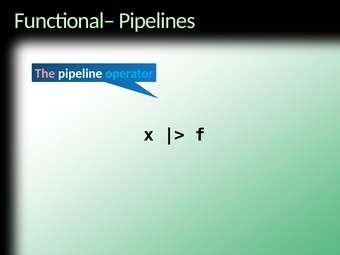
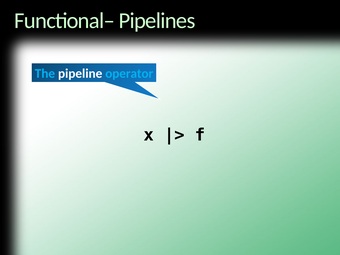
The colour: pink -> light blue (45, 74)
